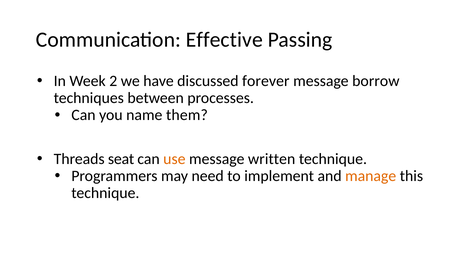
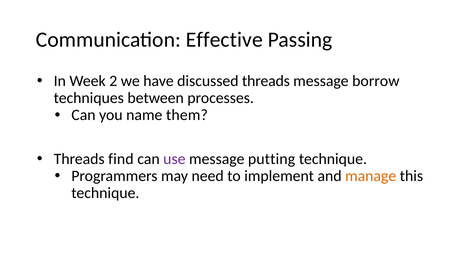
discussed forever: forever -> threads (266, 81)
seat: seat -> find (121, 159)
use colour: orange -> purple (174, 159)
written: written -> putting (272, 159)
